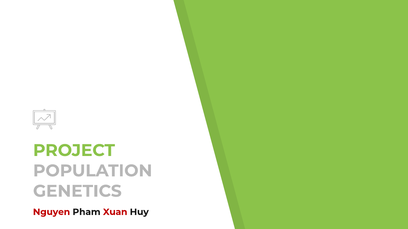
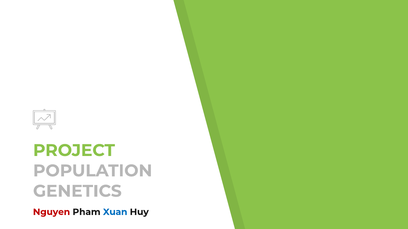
Xuan colour: red -> blue (115, 212)
